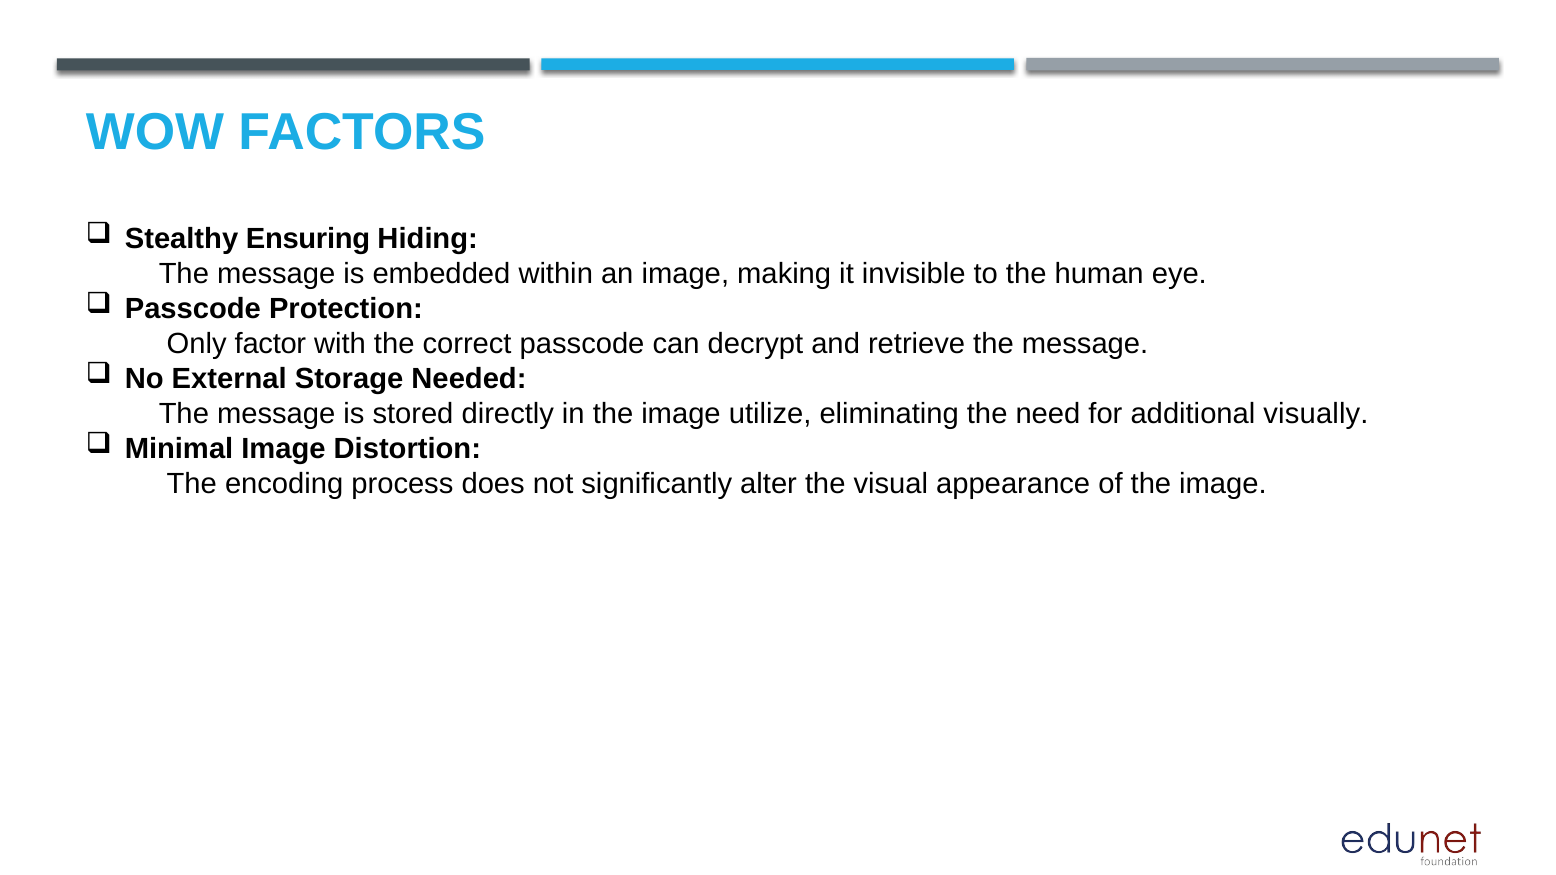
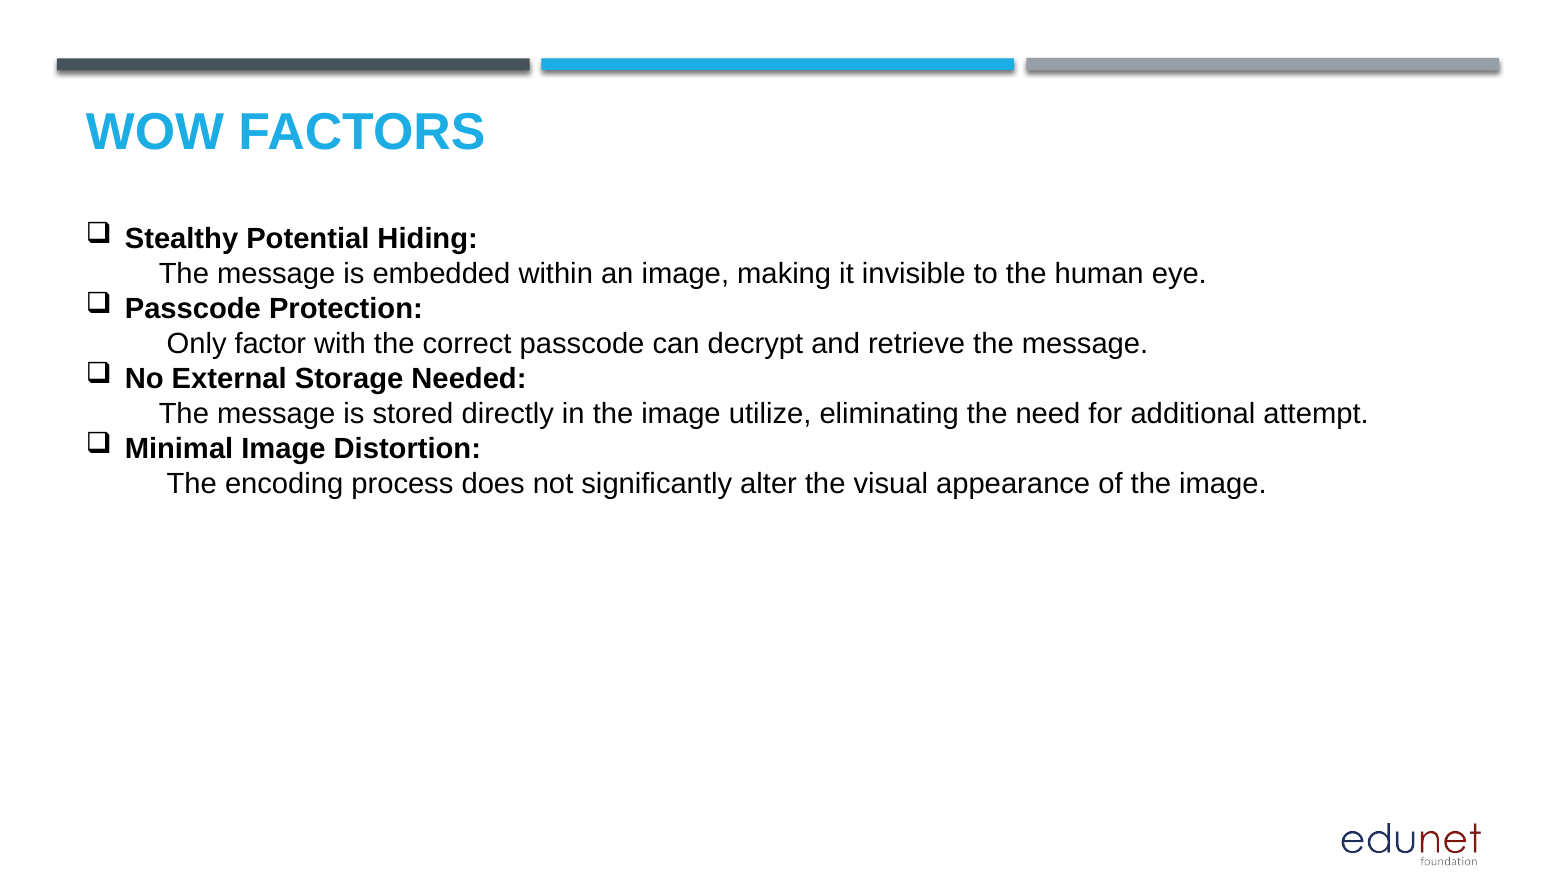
Ensuring: Ensuring -> Potential (308, 239)
visually: visually -> attempt (1316, 414)
